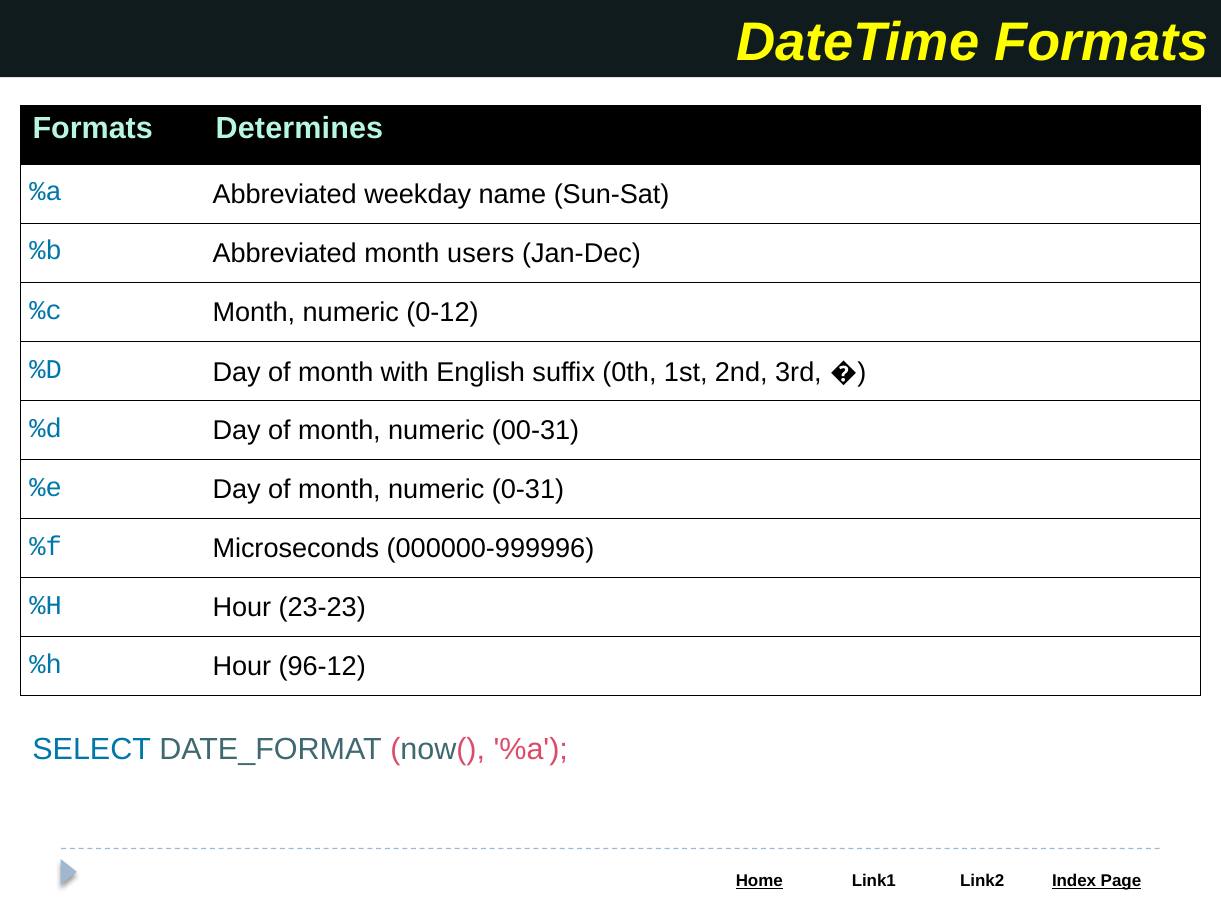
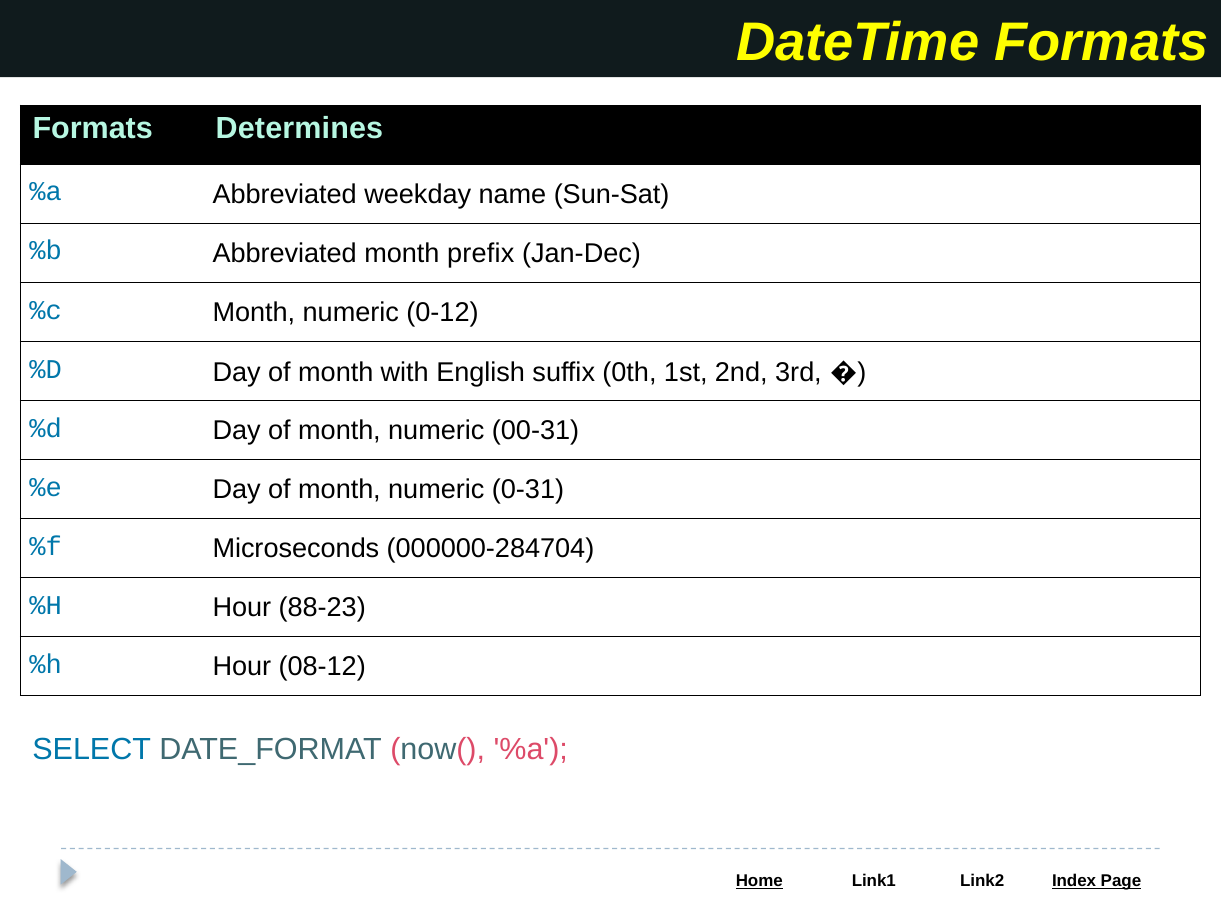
users: users -> prefix (481, 253)
000000-999996: 000000-999996 -> 000000-284704 (491, 548)
23-23: 23-23 -> 88-23 (322, 607)
96-12: 96-12 -> 08-12 (322, 666)
